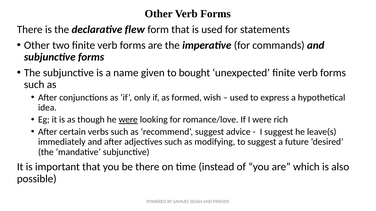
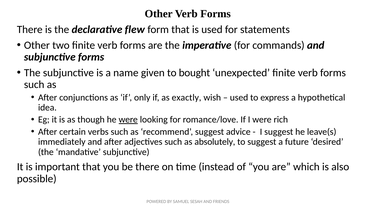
formed: formed -> exactly (187, 98)
modifying: modifying -> absolutely (215, 142)
